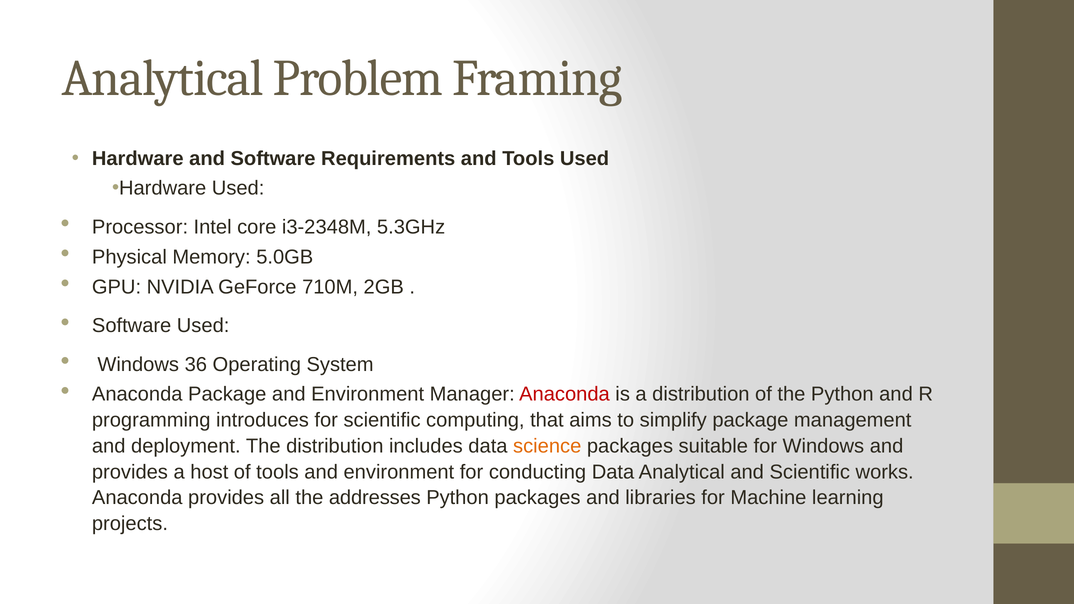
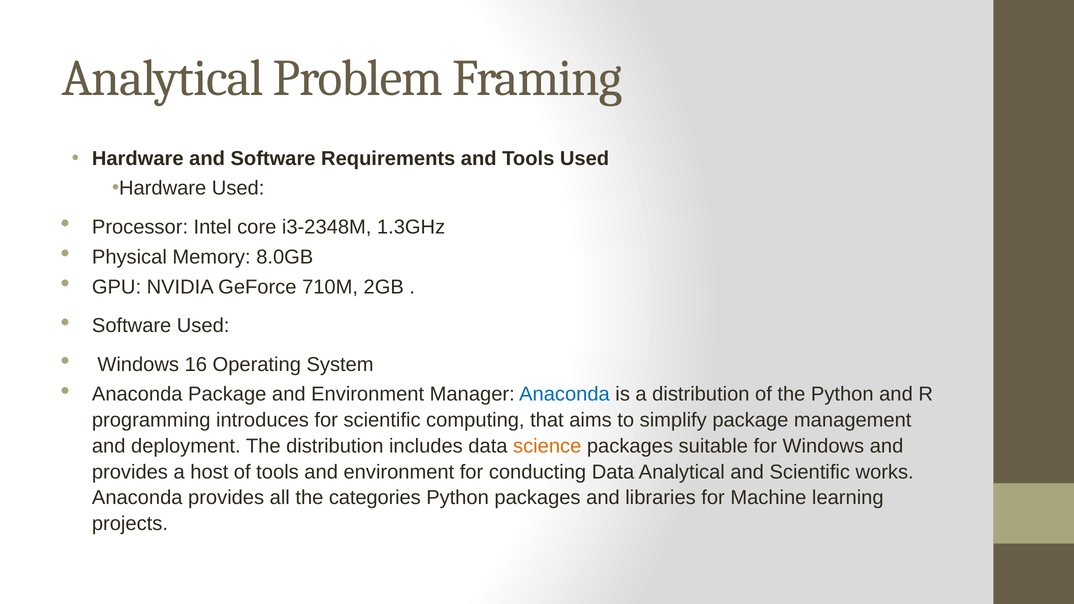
5.3GHz: 5.3GHz -> 1.3GHz (411, 227)
5.0GB: 5.0GB -> 8.0GB (285, 257)
36: 36 -> 16 (196, 365)
Anaconda colour: red -> blue (564, 394)
addresses: addresses -> categories (375, 498)
